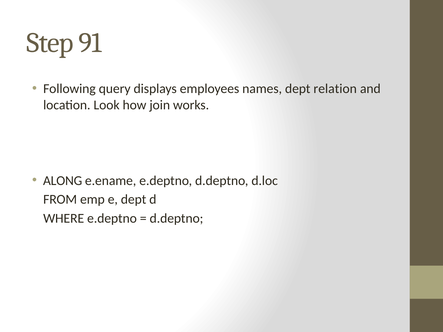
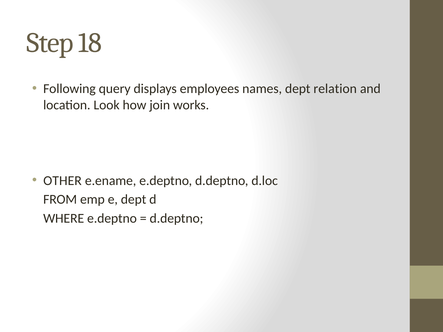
91: 91 -> 18 (90, 43)
ALONG: ALONG -> OTHER (63, 181)
